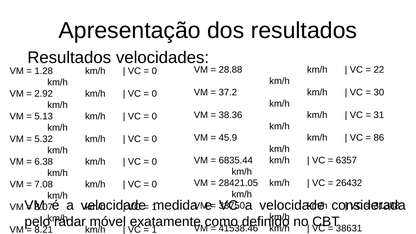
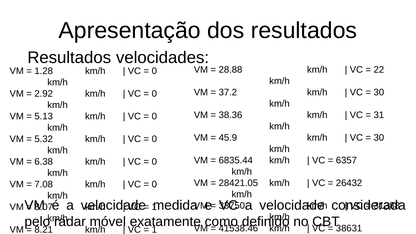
86: 86 -> 30 (379, 138)
